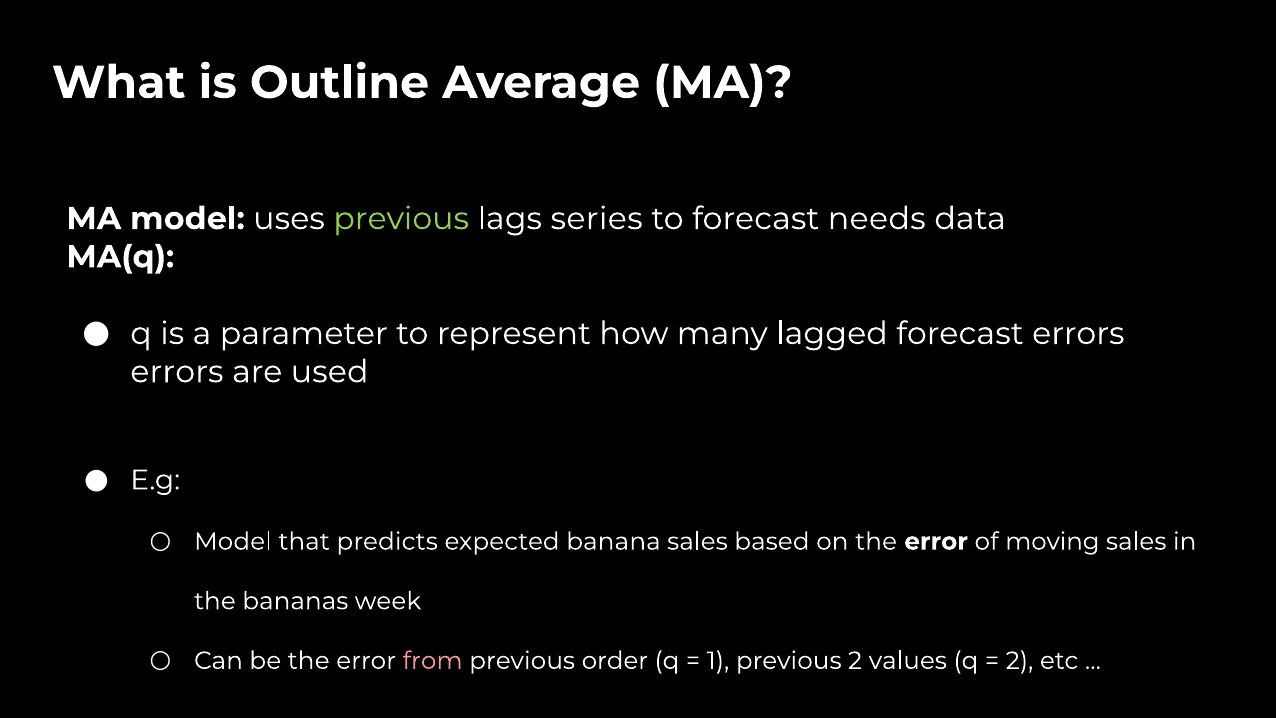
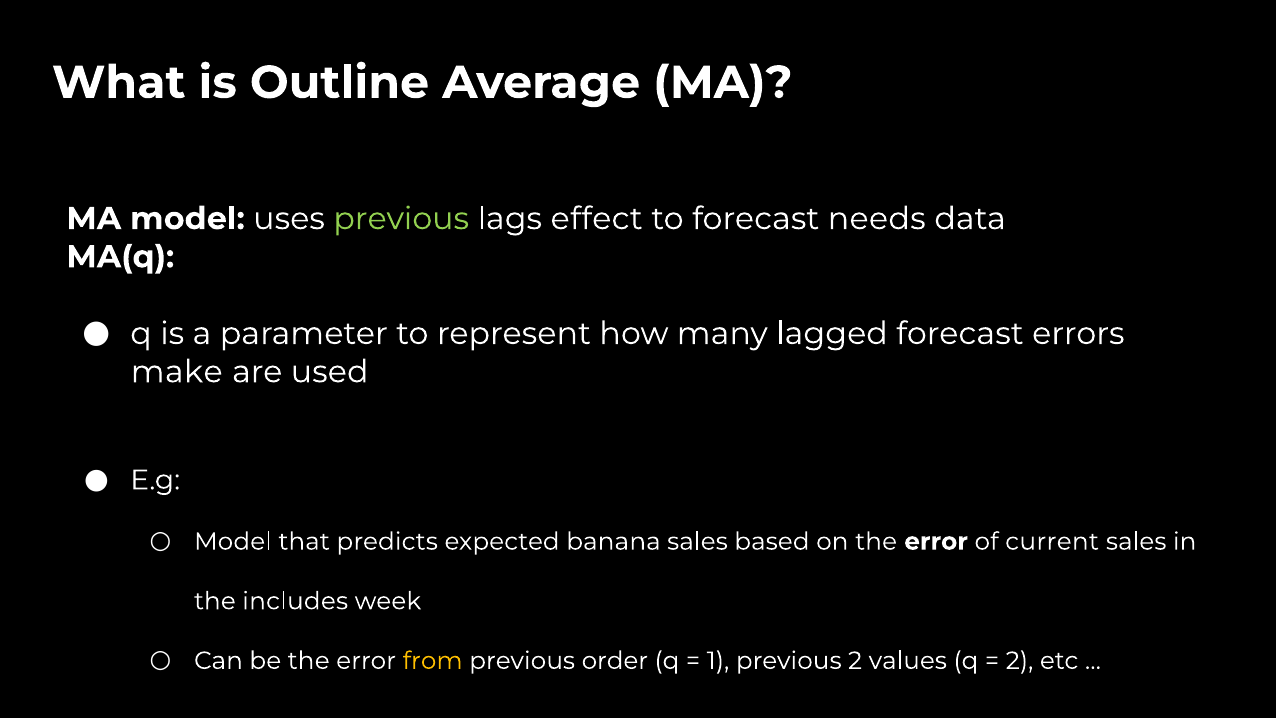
series: series -> effect (597, 219)
errors: errors -> make (177, 372)
moving: moving -> current (1052, 541)
bananas: bananas -> includes (295, 601)
from colour: pink -> yellow (433, 661)
